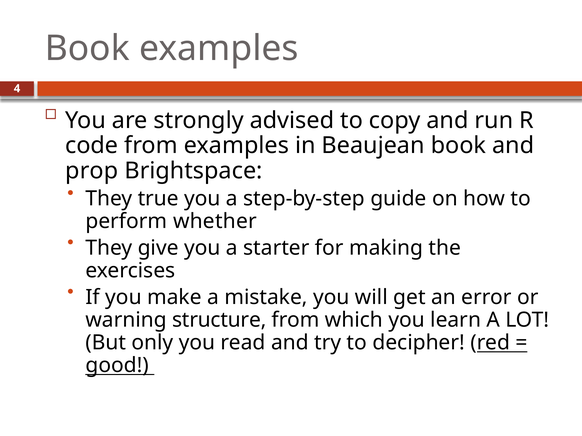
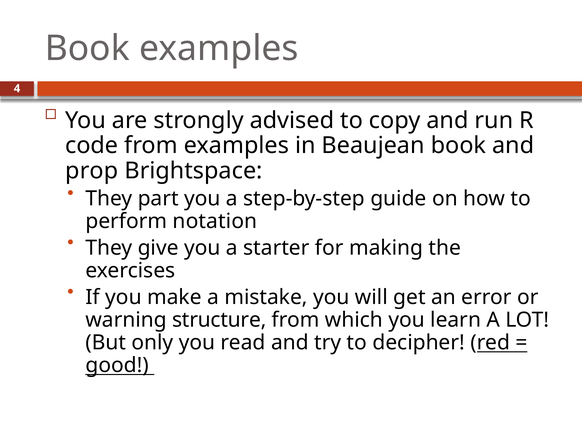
true: true -> part (158, 199)
whether: whether -> notation (215, 221)
